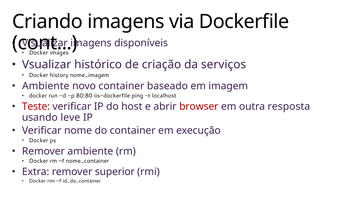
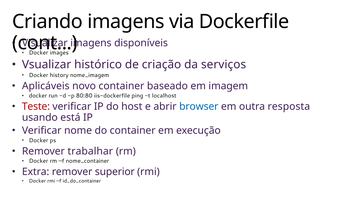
Ambiente: Ambiente -> Aplicáveis (46, 86)
browser colour: red -> blue (199, 107)
leve: leve -> está (70, 118)
Remover ambiente: ambiente -> trabalhar (90, 151)
